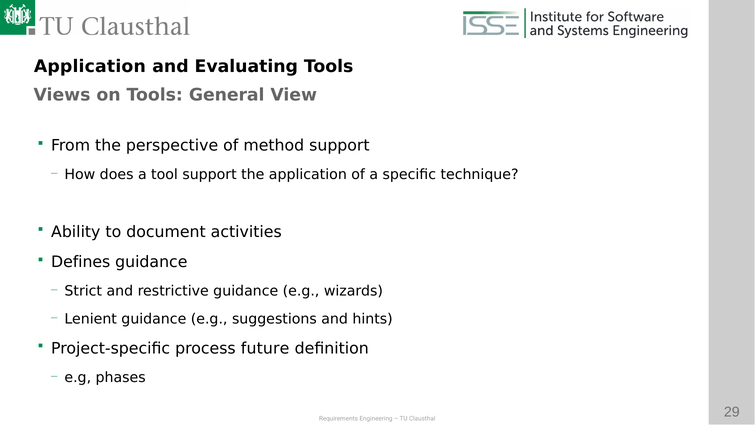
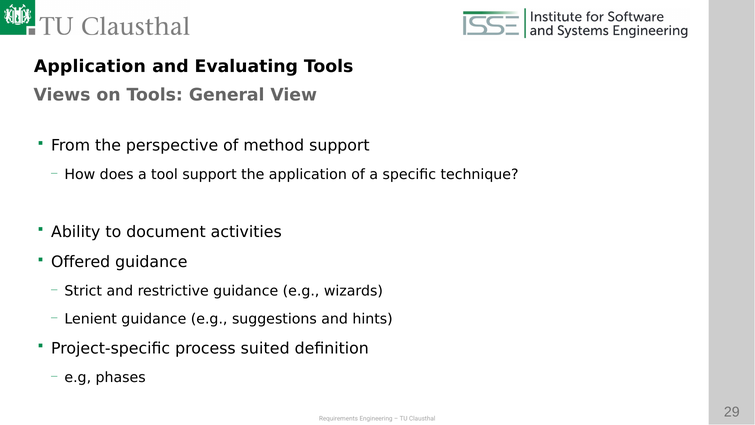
Defines: Defines -> Offered (81, 262)
future: future -> suited (265, 348)
